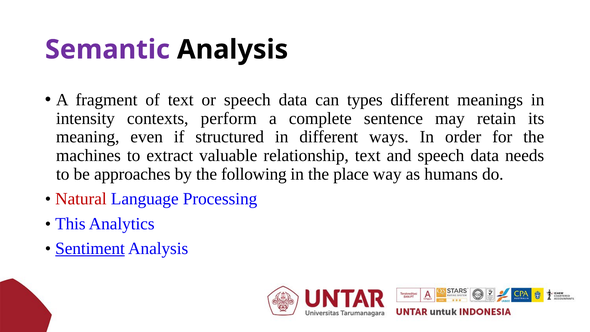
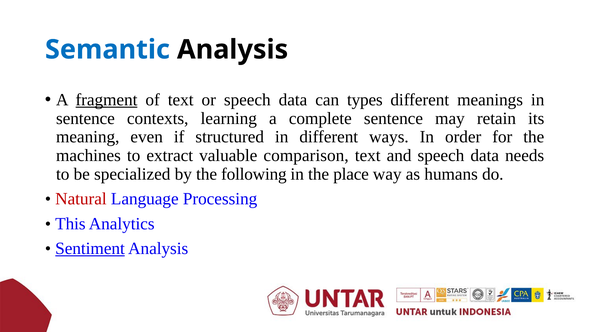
Semantic colour: purple -> blue (107, 50)
fragment underline: none -> present (106, 100)
intensity: intensity -> sentence (85, 118)
perform: perform -> learning (229, 118)
relationship: relationship -> comparison (306, 156)
approaches: approaches -> specialized (132, 174)
